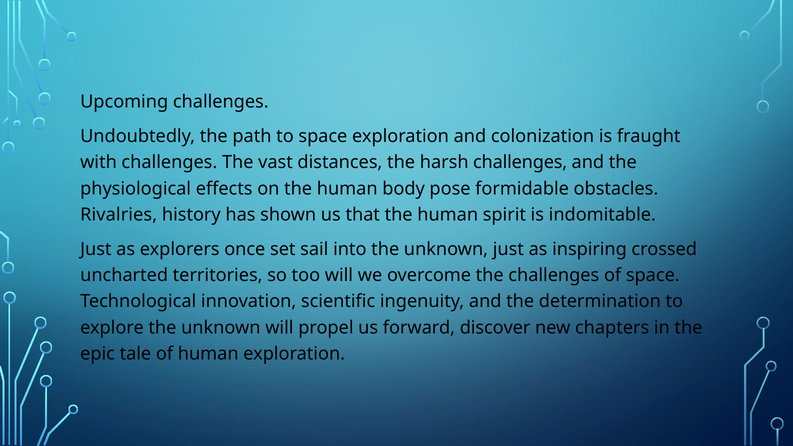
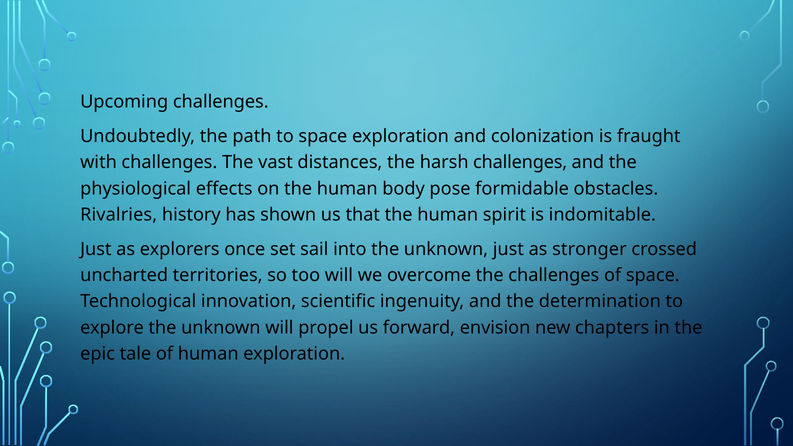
inspiring: inspiring -> stronger (589, 249)
discover: discover -> envision (495, 328)
